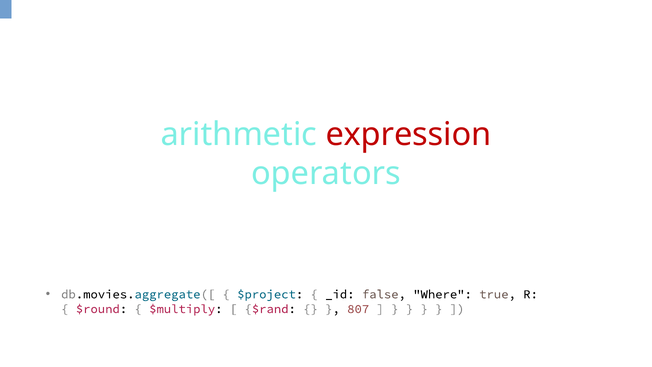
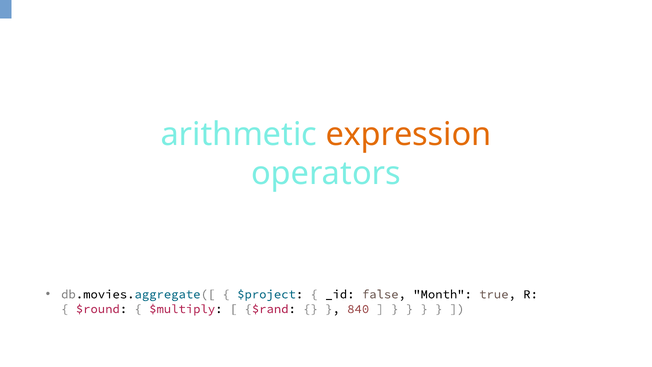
expression colour: red -> orange (408, 134)
Where: Where -> Month (443, 294)
807: 807 -> 840 (358, 309)
